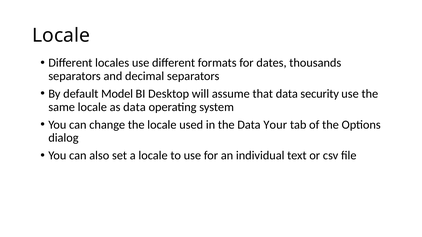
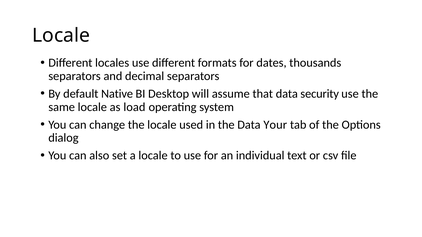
Model: Model -> Native (117, 94)
as data: data -> load (134, 107)
